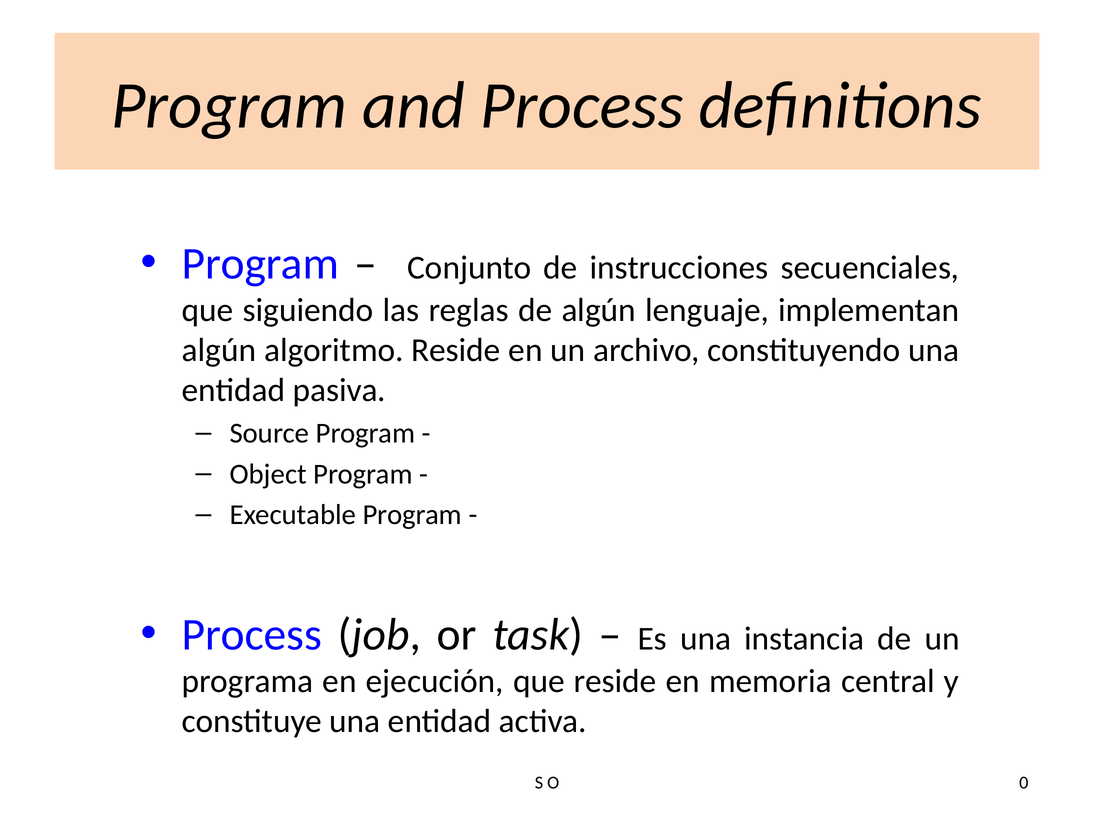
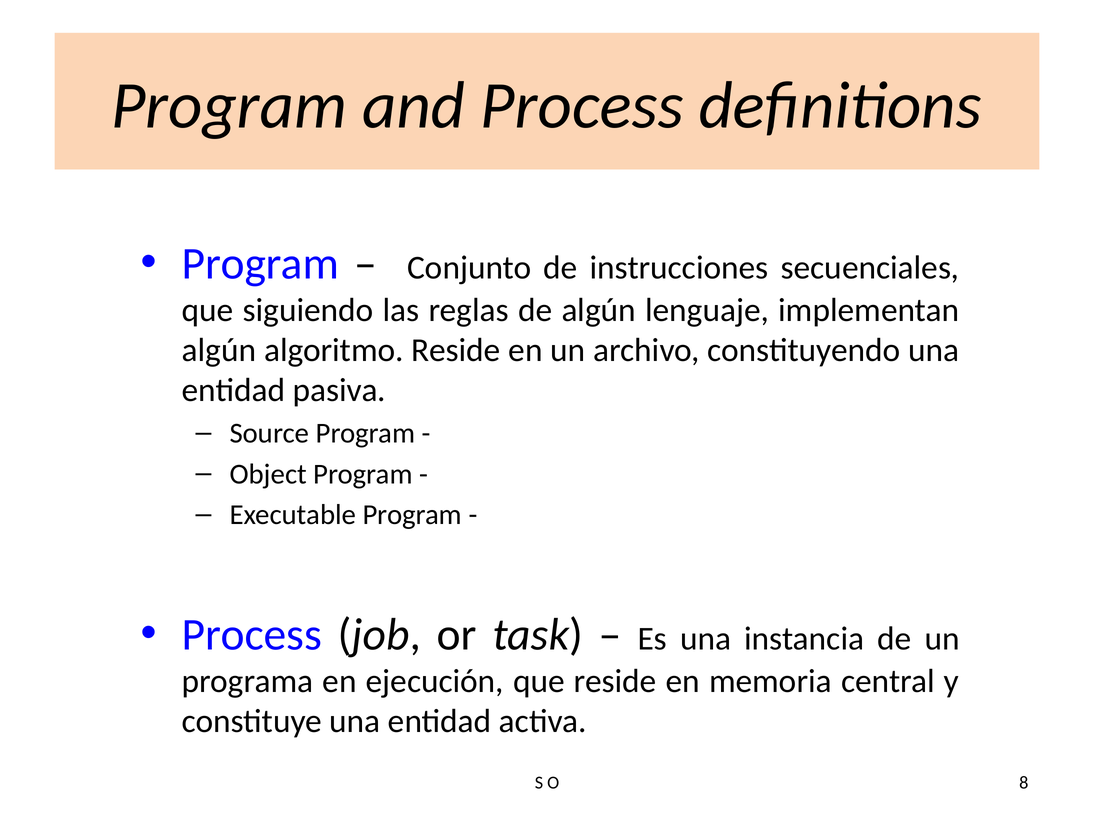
0: 0 -> 8 (1024, 783)
